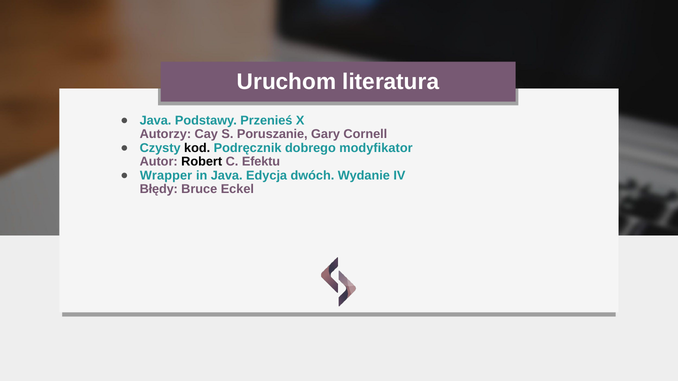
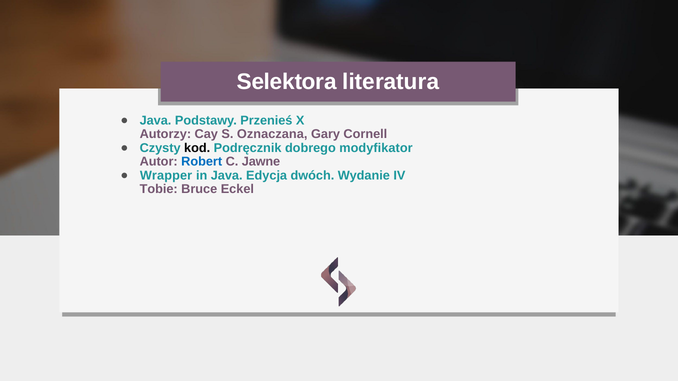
Uruchom: Uruchom -> Selektora (287, 82)
Poruszanie: Poruszanie -> Oznaczana (272, 134)
Robert colour: black -> blue (202, 162)
Efektu: Efektu -> Jawne (261, 162)
Błędy: Błędy -> Tobie (159, 189)
